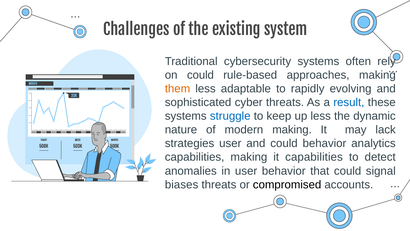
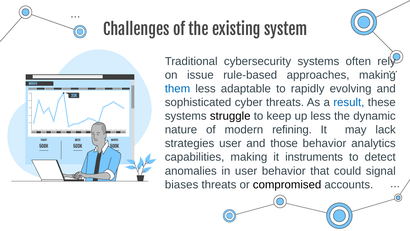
on could: could -> issue (200, 75)
them colour: orange -> blue (178, 89)
struggle colour: blue -> black (230, 116)
modern making: making -> refining (292, 130)
and could: could -> those (284, 143)
it capabilities: capabilities -> instruments (314, 157)
